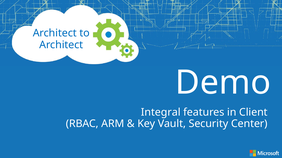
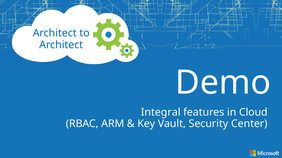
Client: Client -> Cloud (253, 113)
